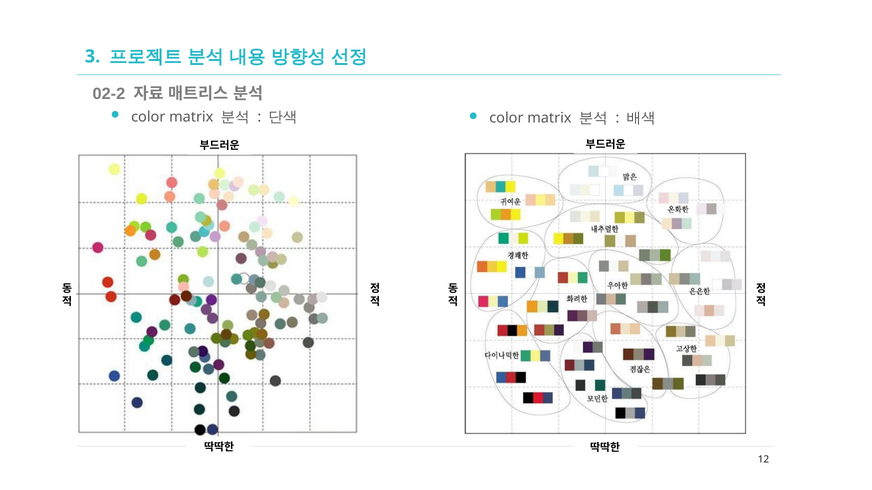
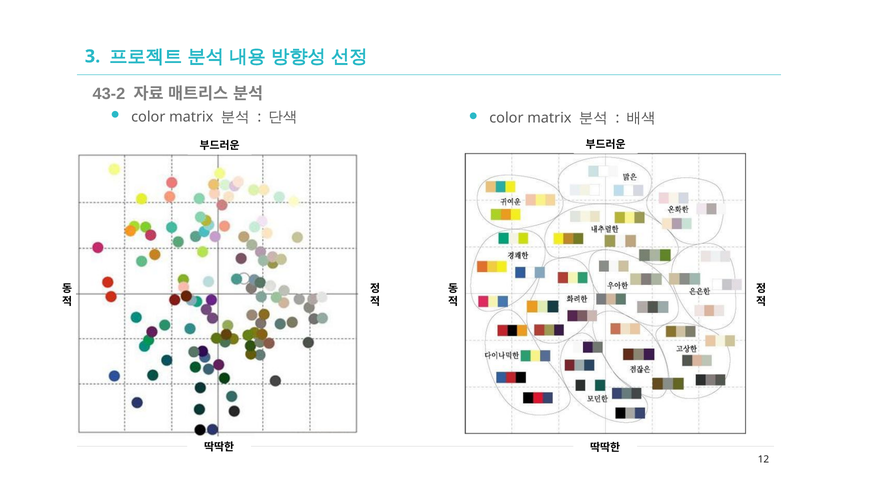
02-2: 02-2 -> 43-2 (109, 94)
